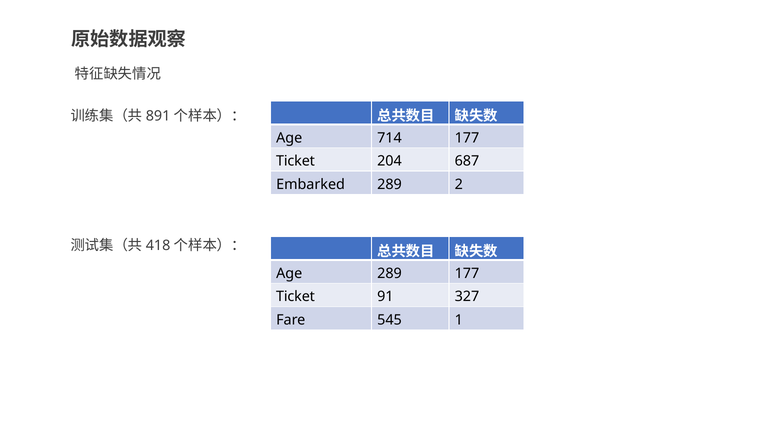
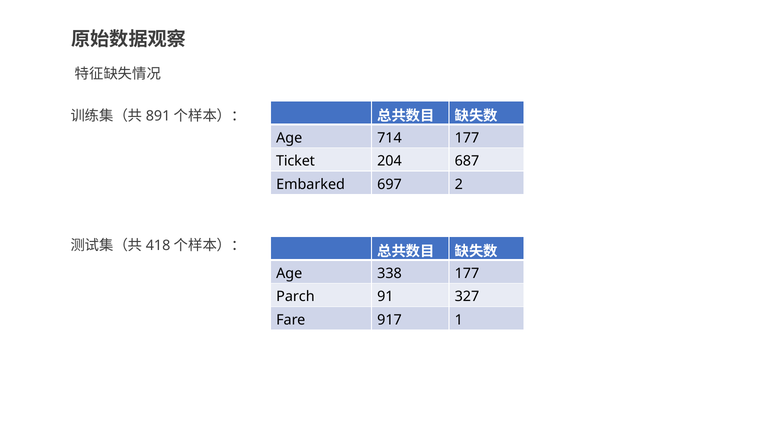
Embarked 289: 289 -> 697 (389, 184)
Age 289: 289 -> 338 (389, 273)
Ticket: Ticket -> Parch (295, 297)
545: 545 -> 917 (389, 320)
